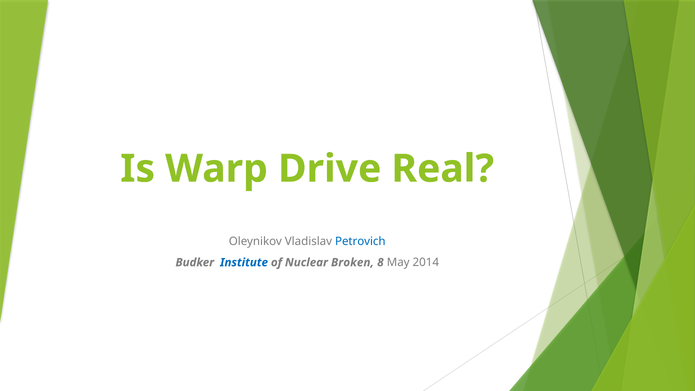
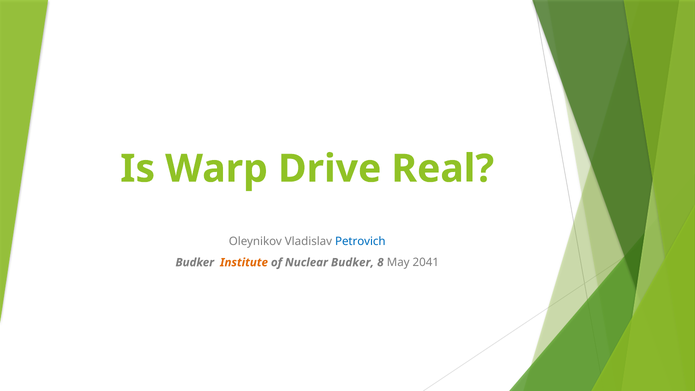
Institute colour: blue -> orange (244, 262)
Nuclear Broken: Broken -> Budker (352, 262)
2014: 2014 -> 2041 (426, 262)
